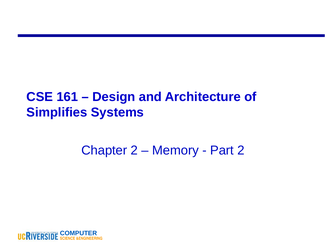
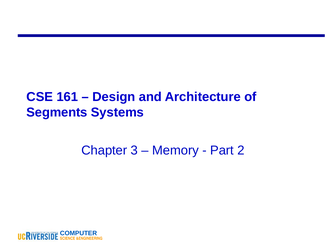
Simplifies: Simplifies -> Segments (57, 112)
Chapter 2: 2 -> 3 (134, 150)
